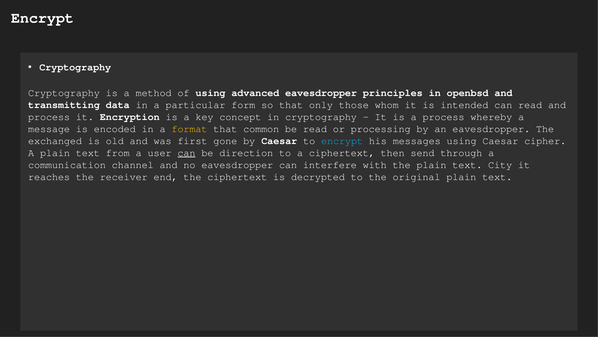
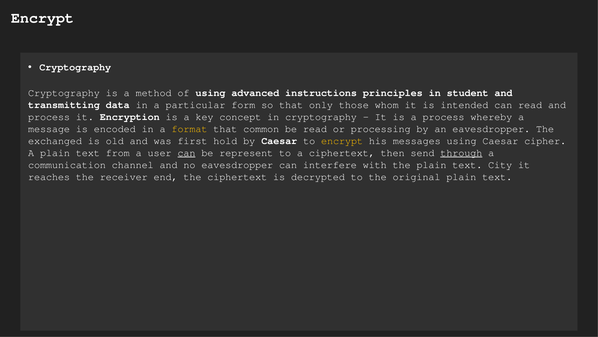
advanced eavesdropper: eavesdropper -> instructions (321, 93)
openbsd: openbsd -> student (468, 93)
gone: gone -> hold (225, 141)
encrypt colour: light blue -> yellow (342, 141)
direction: direction -> represent (246, 153)
through underline: none -> present (461, 153)
